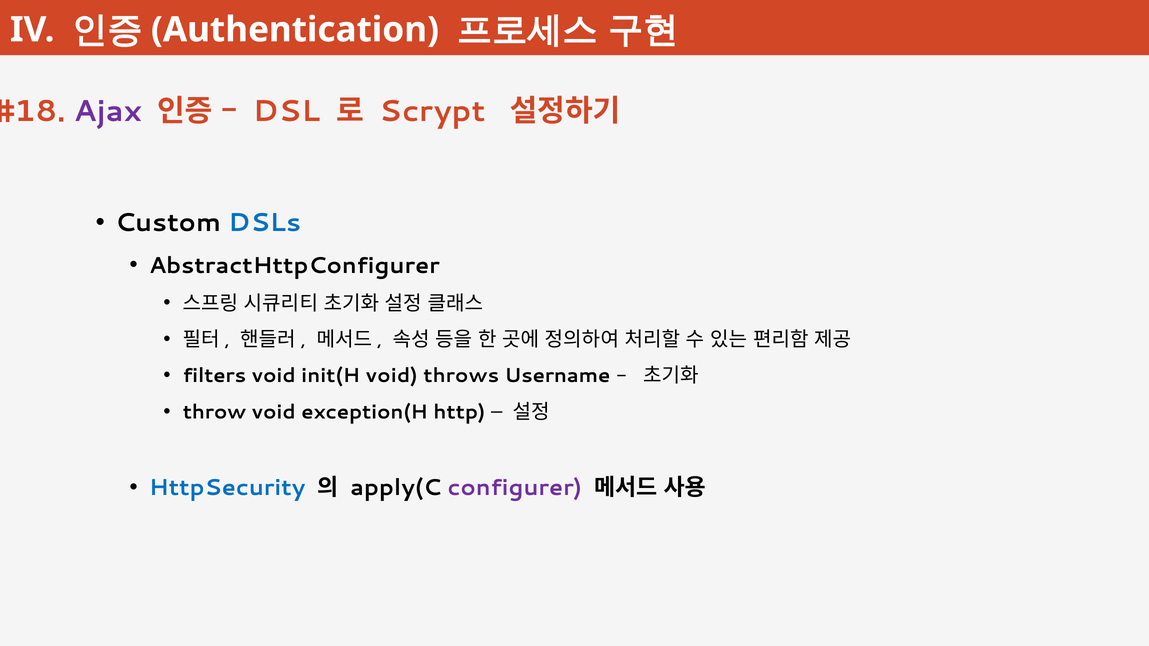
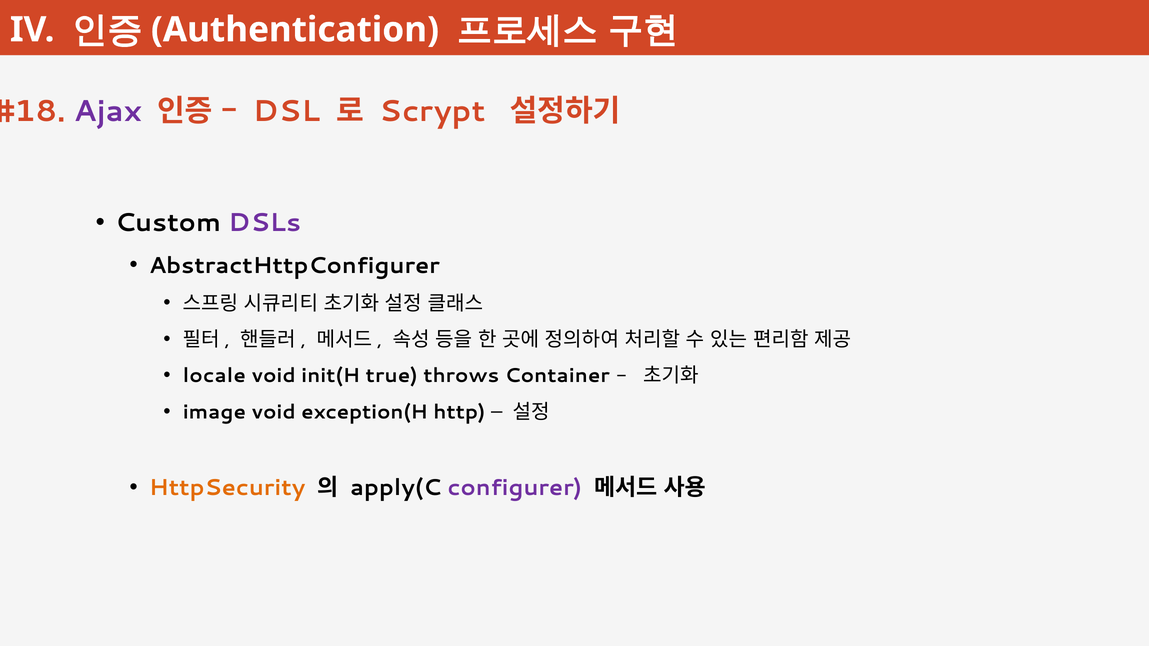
DSLs colour: blue -> purple (265, 223)
filters: filters -> locale (214, 376)
init(H void: void -> true (392, 376)
Username: Username -> Container (557, 376)
throw: throw -> image (214, 412)
HttpSecurity colour: blue -> orange (227, 488)
